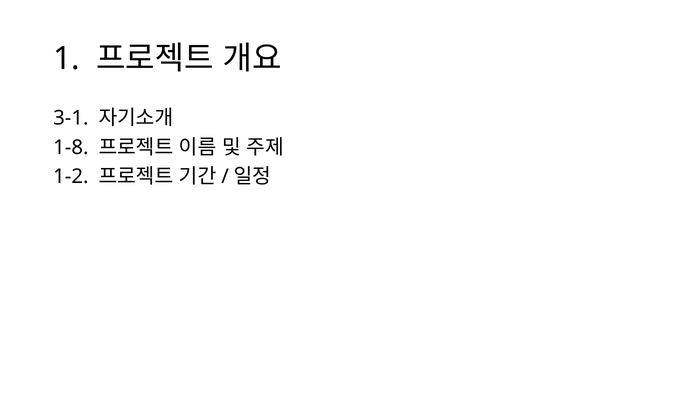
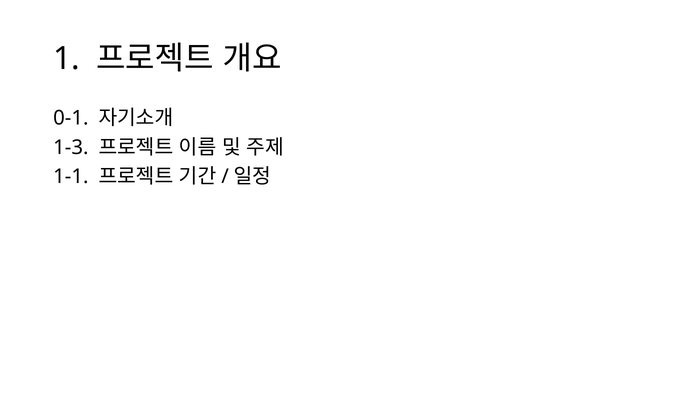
3-1: 3-1 -> 0-1 (71, 118)
1-8: 1-8 -> 1-3 (71, 147)
1-2: 1-2 -> 1-1 (71, 177)
